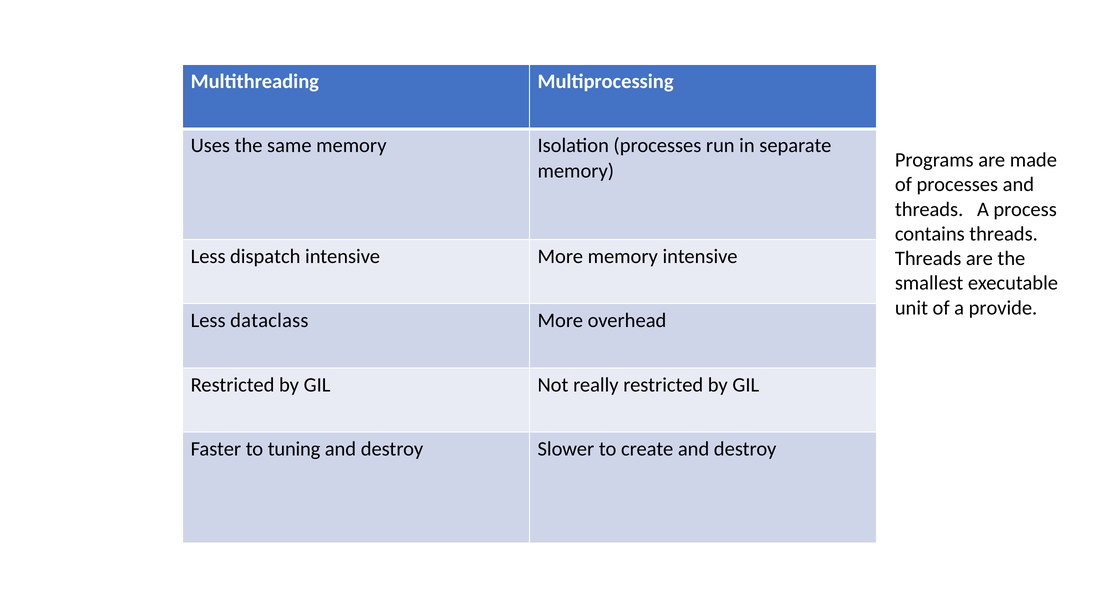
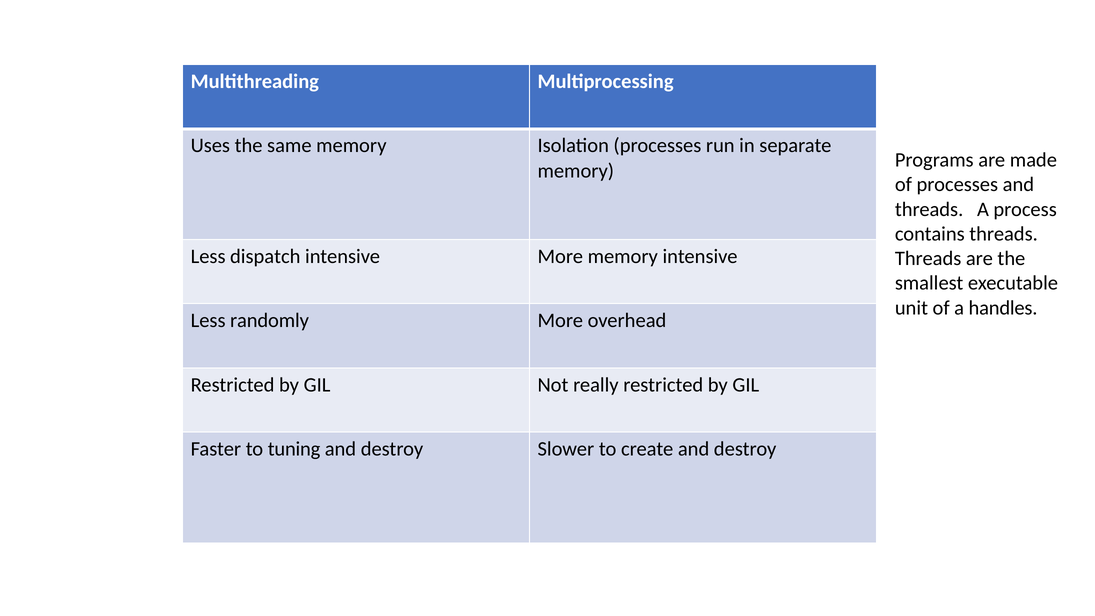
provide: provide -> handles (1003, 308)
dataclass: dataclass -> randomly (269, 321)
